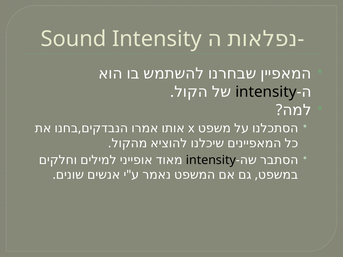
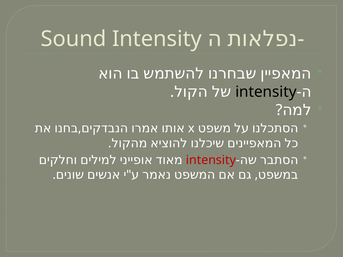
intensity colour: black -> red (211, 160)
